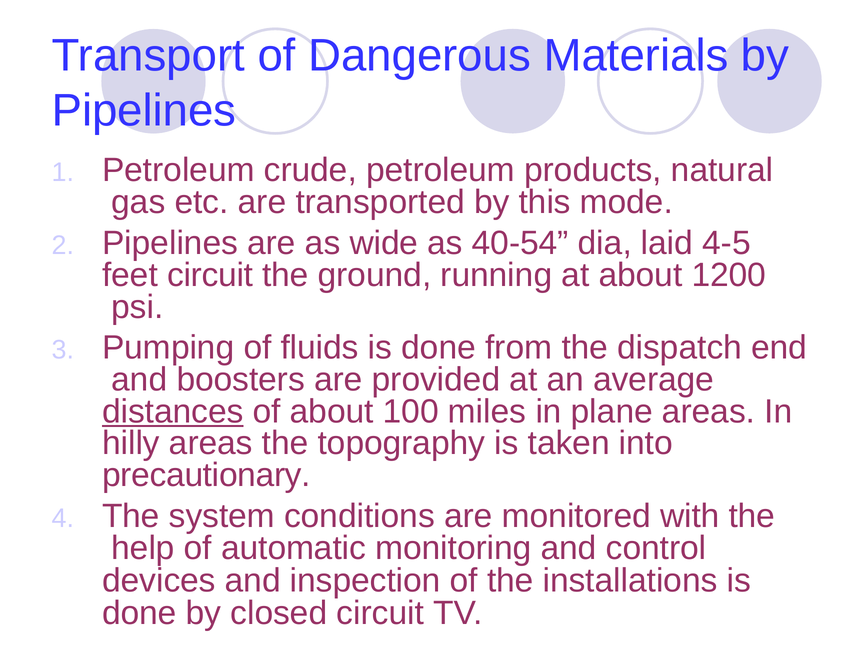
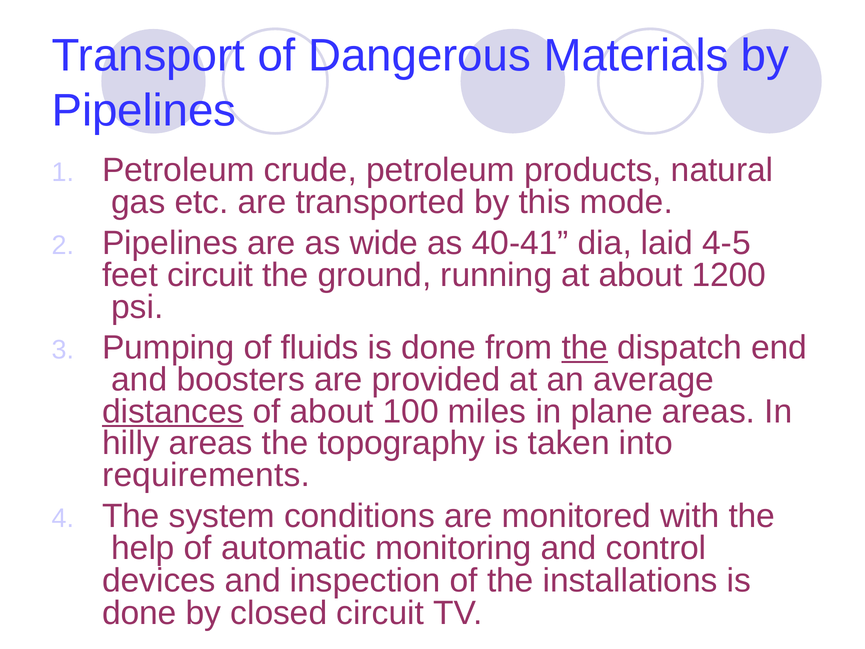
40-54: 40-54 -> 40-41 (520, 243)
the underline: none -> present (585, 347)
precautionary: precautionary -> requirements (206, 475)
